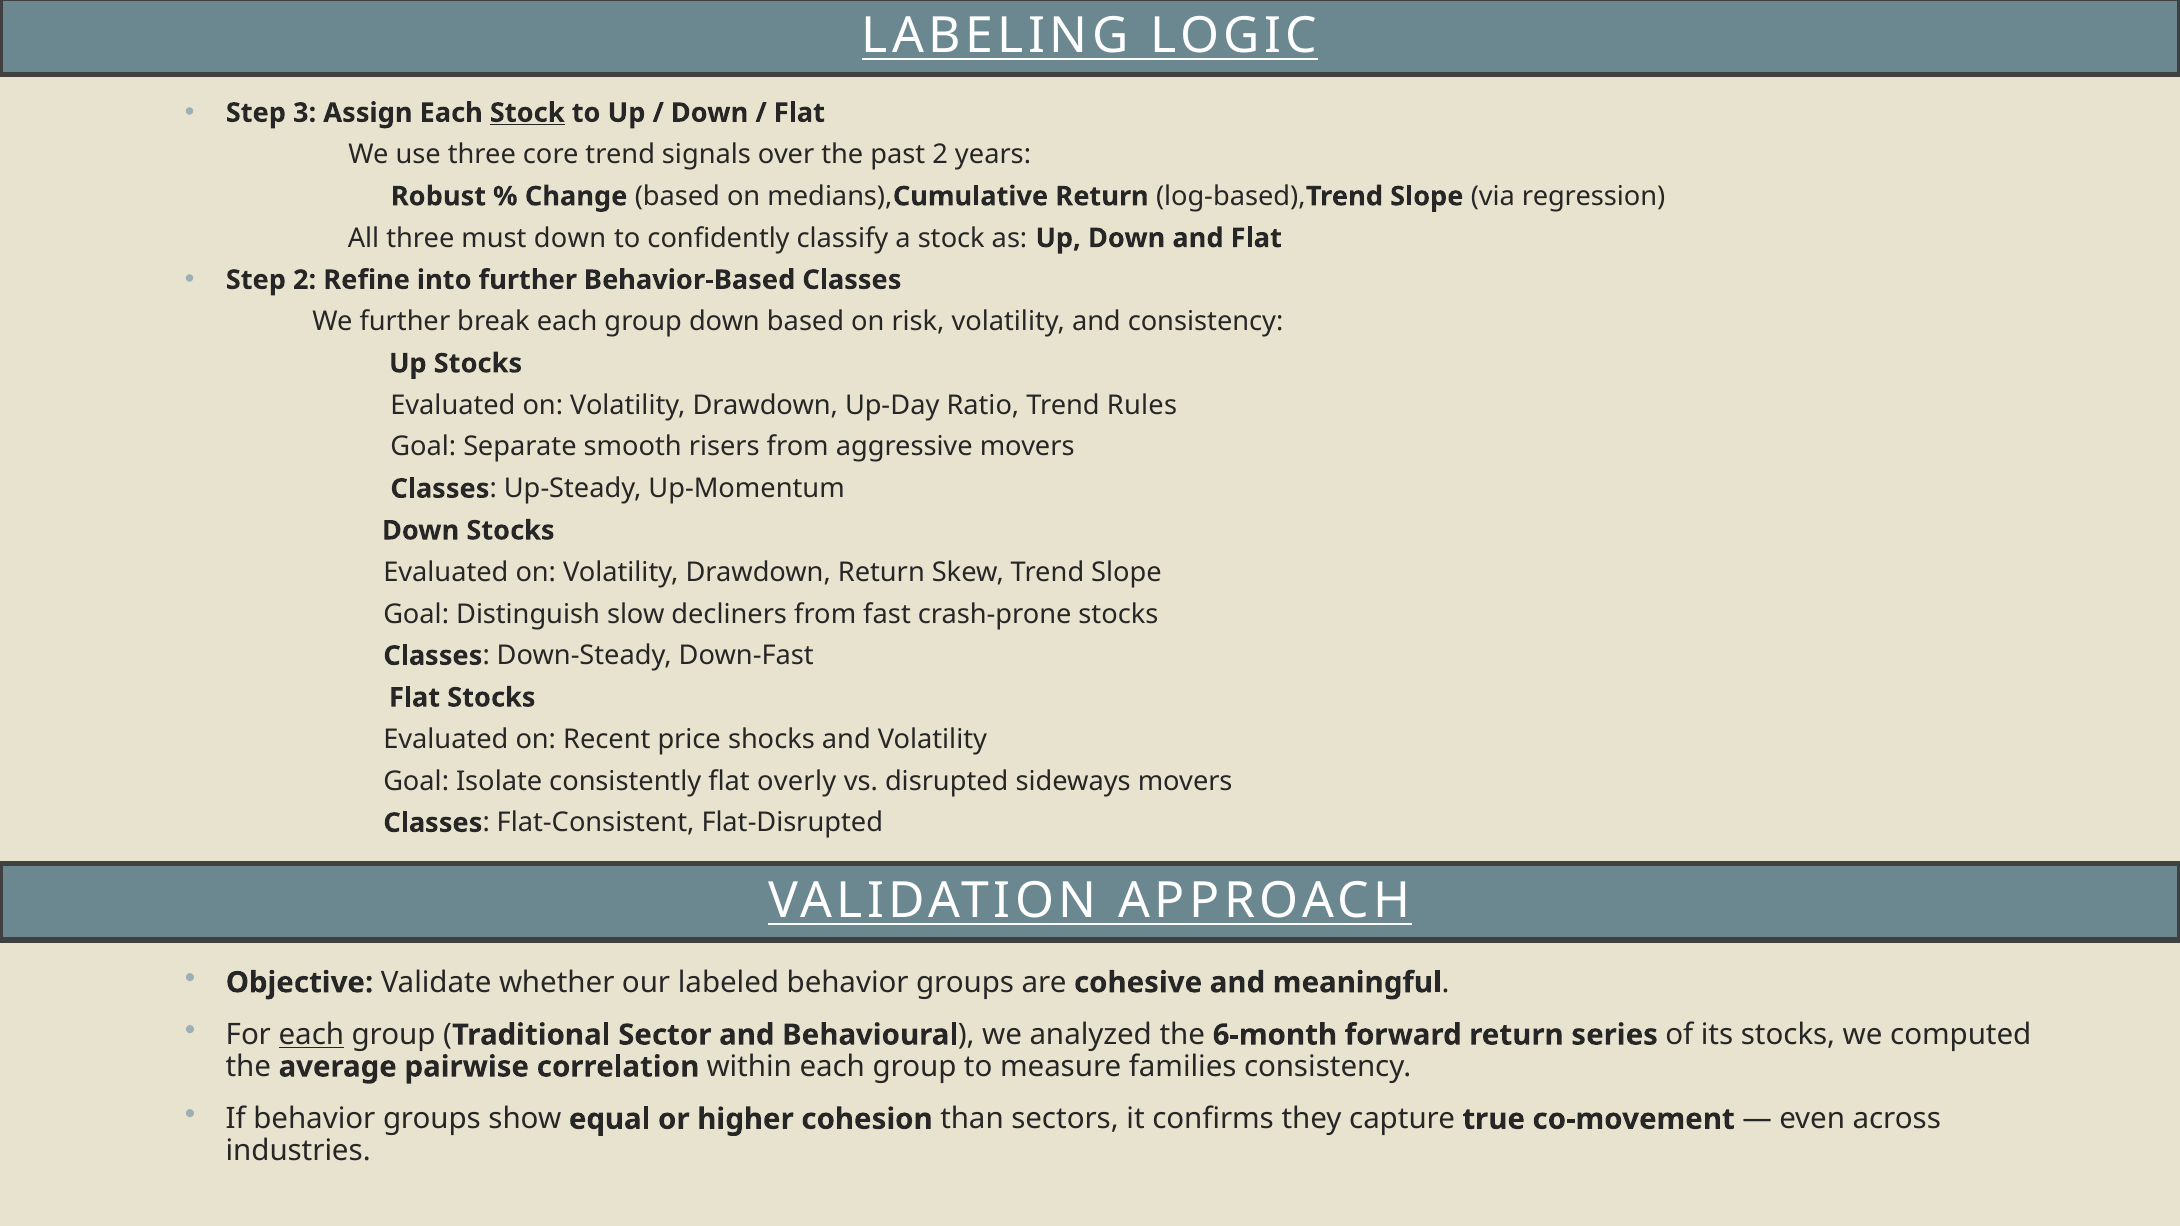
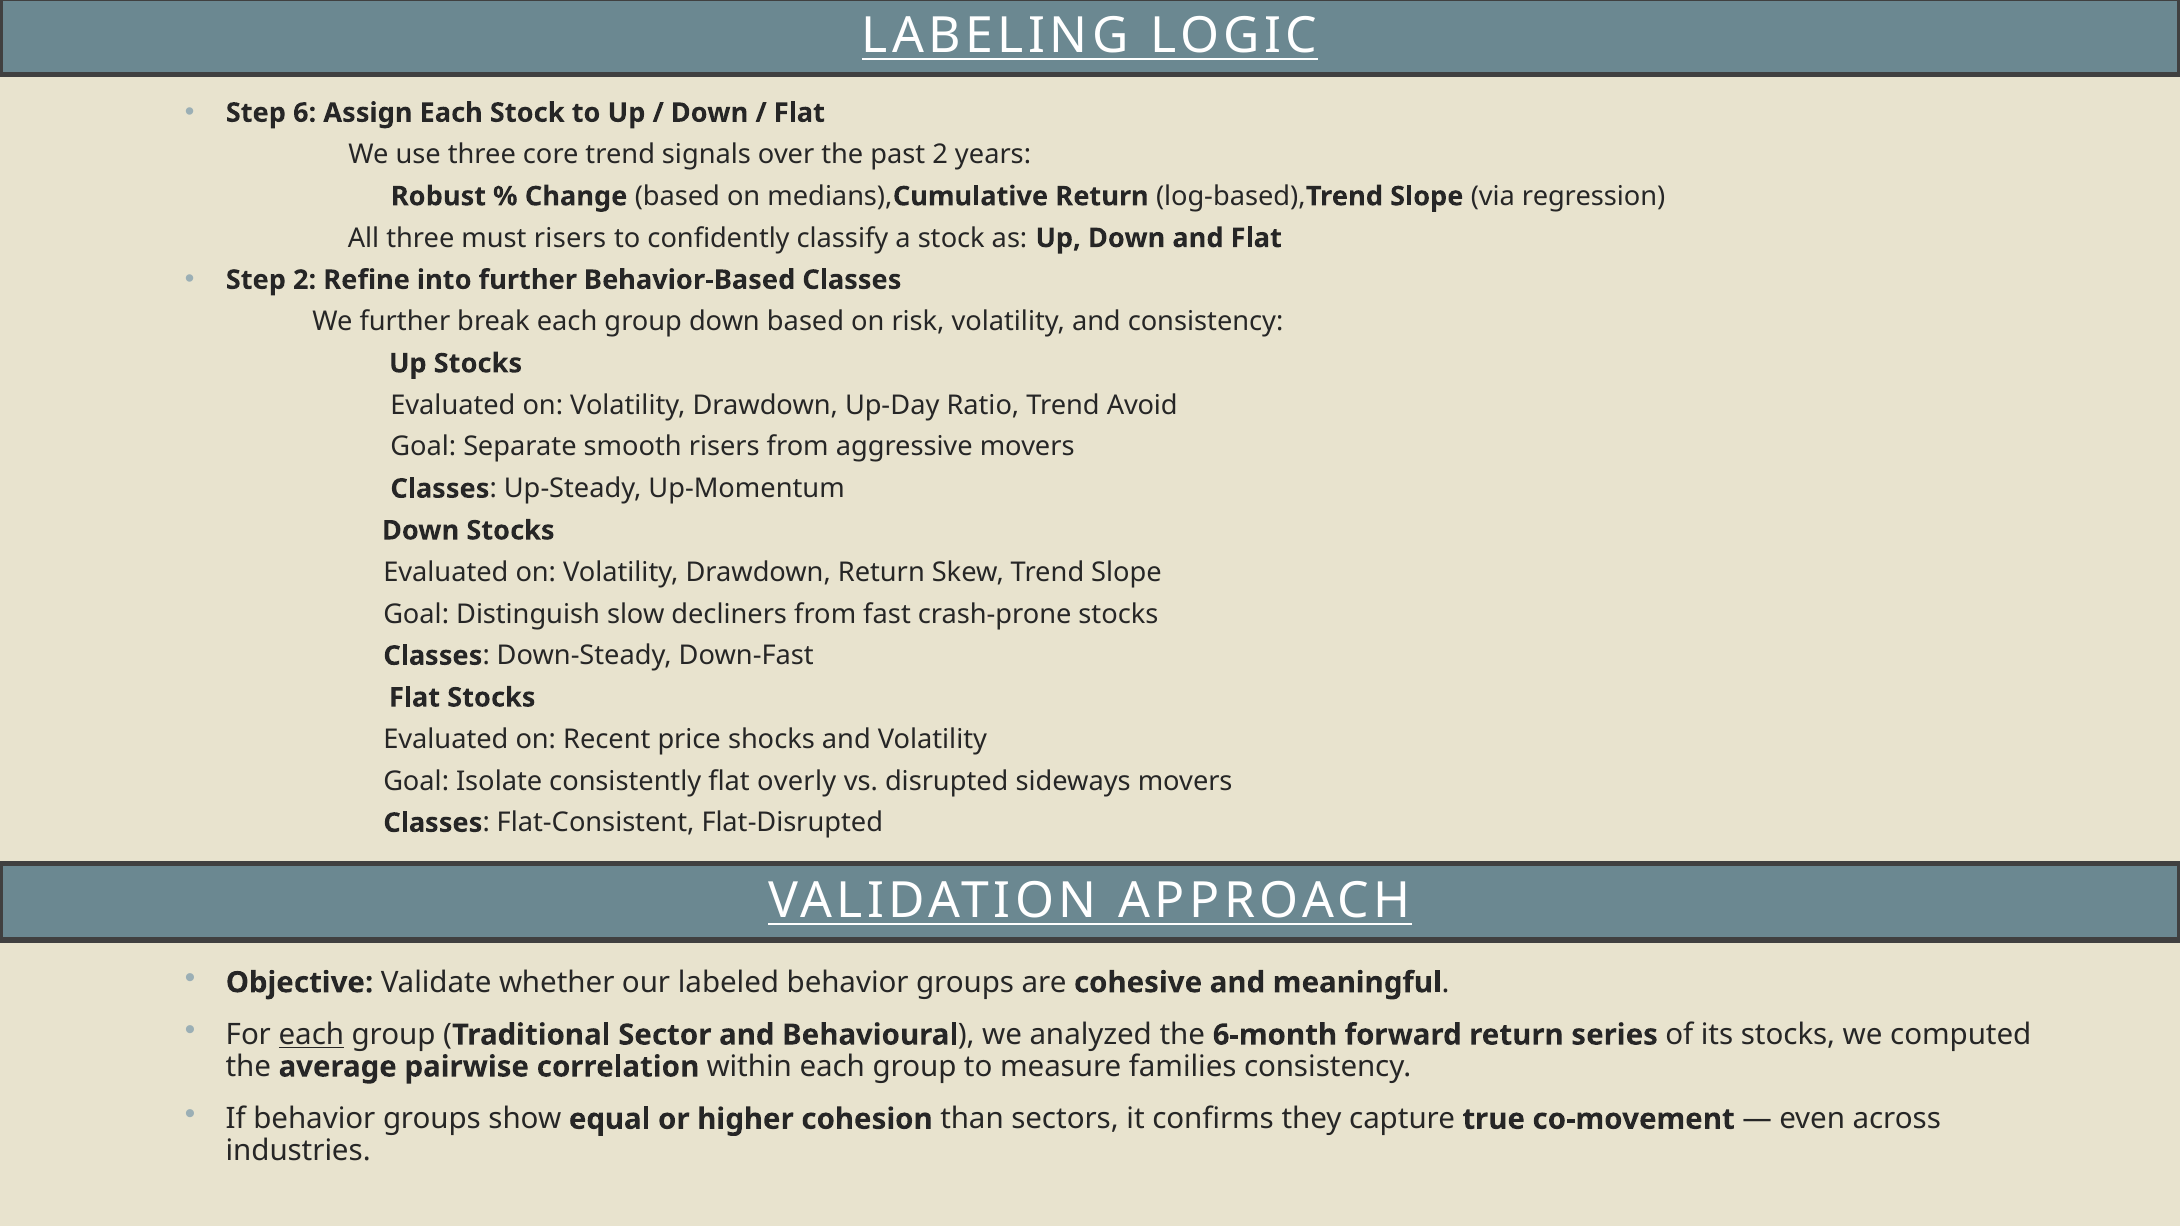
3: 3 -> 6 (305, 113)
Stock underline: present -> none (527, 113)
must down: down -> risers (570, 238)
Rules: Rules -> Avoid (1142, 405)
